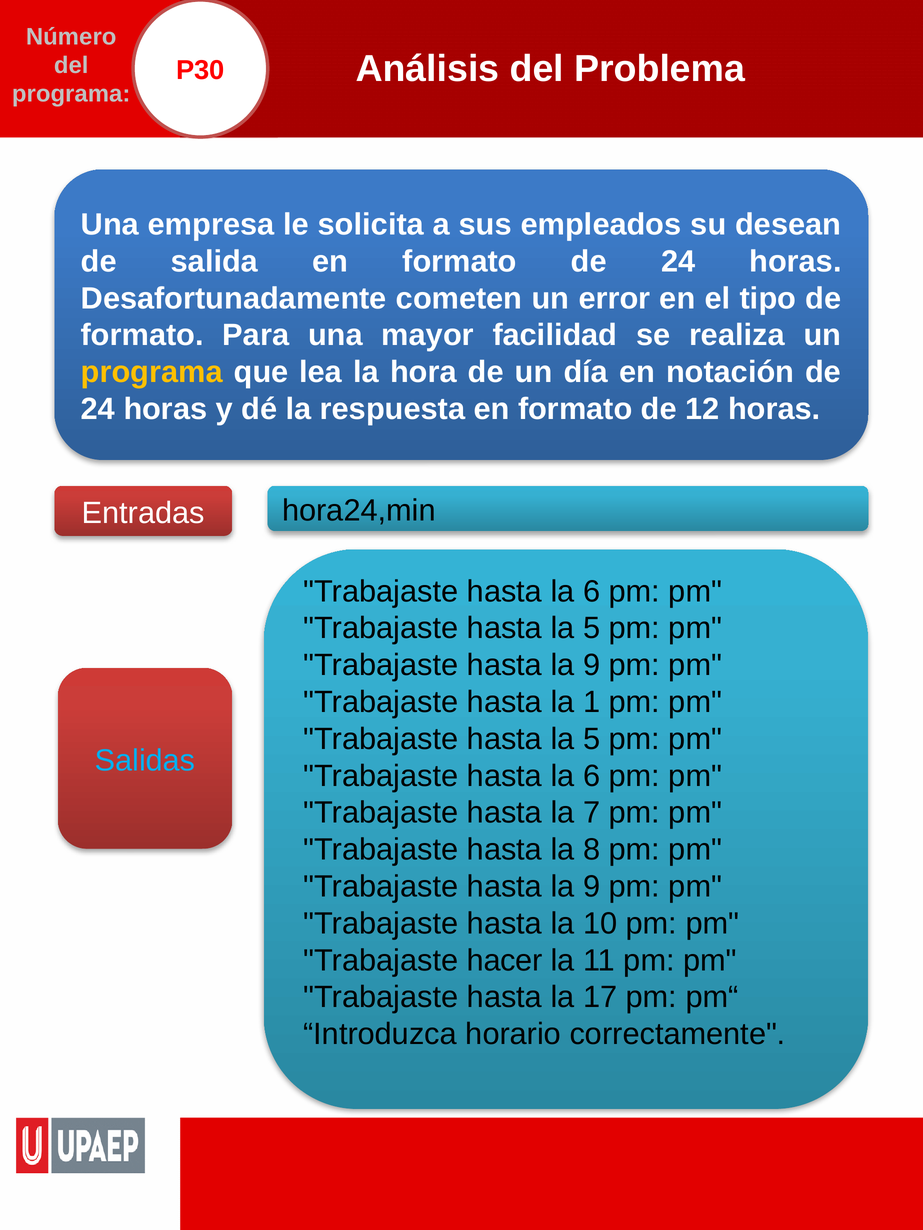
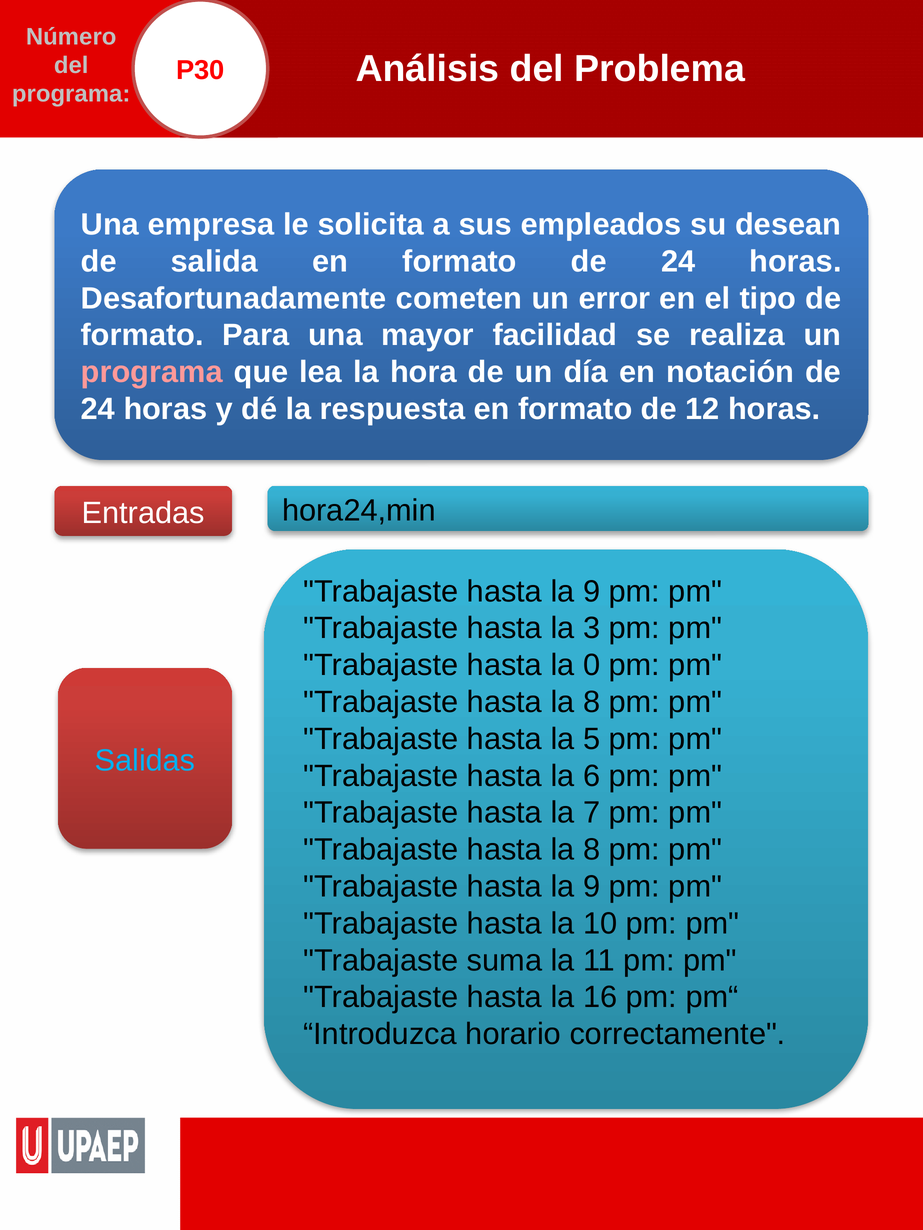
programa colour: yellow -> pink (152, 372)
6: 6 -> 9 (592, 592)
5: 5 -> 3 (592, 629)
9: 9 -> 0 (592, 666)
1: 1 -> 8 (592, 703)
hacer: hacer -> suma (505, 961)
17: 17 -> 16 (600, 998)
